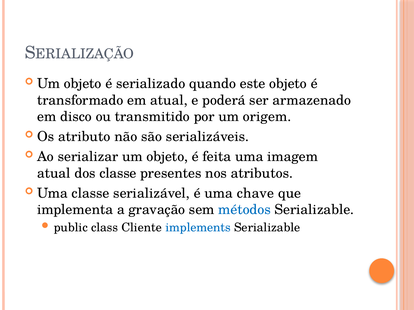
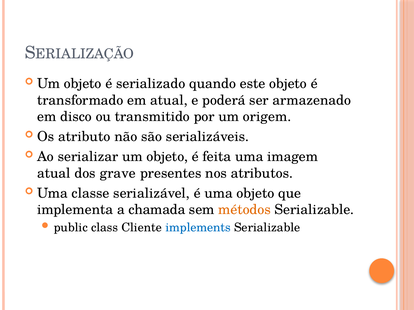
dos classe: classe -> grave (118, 173)
uma chave: chave -> objeto (255, 193)
gravação: gravação -> chamada (157, 210)
métodos colour: blue -> orange (245, 210)
